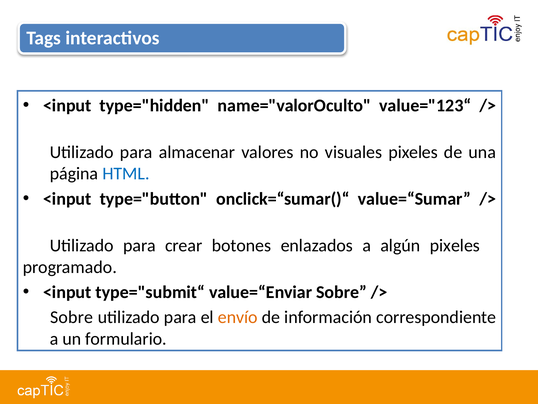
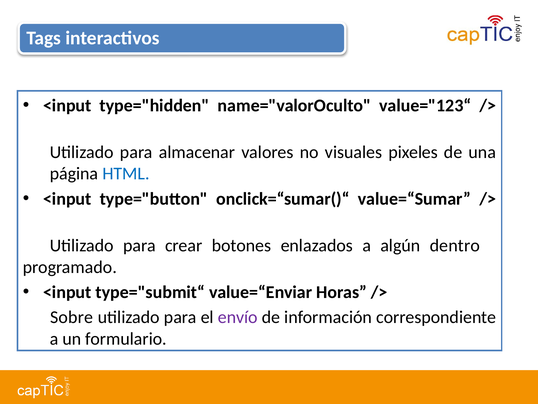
algún pixeles: pixeles -> dentro (455, 245)
value=“Enviar Sobre: Sobre -> Horas (342, 292)
envío colour: orange -> purple (238, 317)
